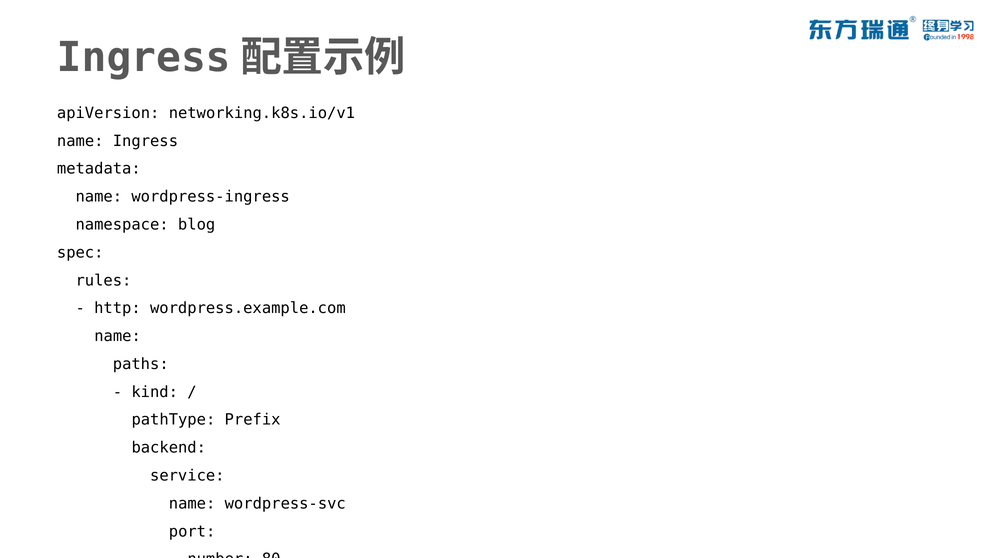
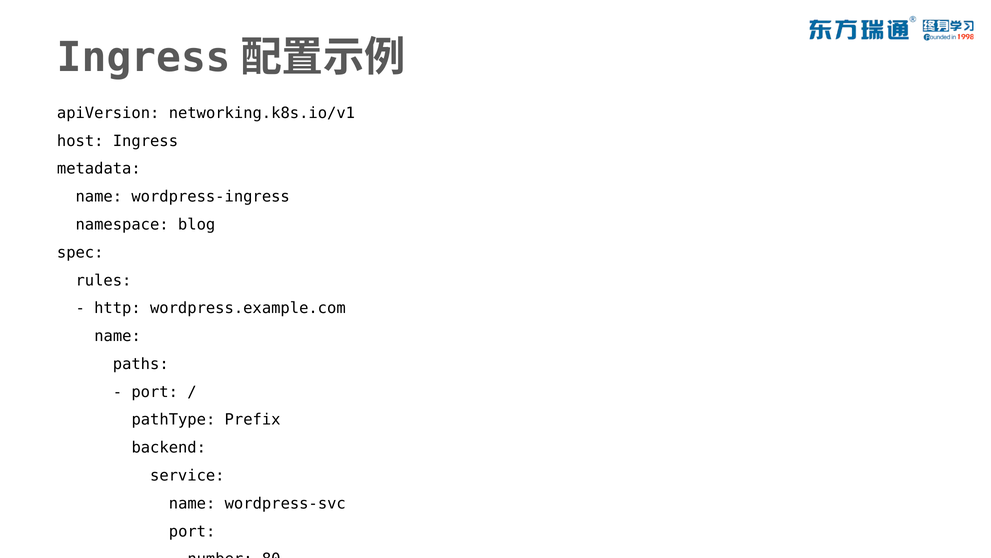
name: name -> host (80, 141)
kind: kind -> port (155, 392)
